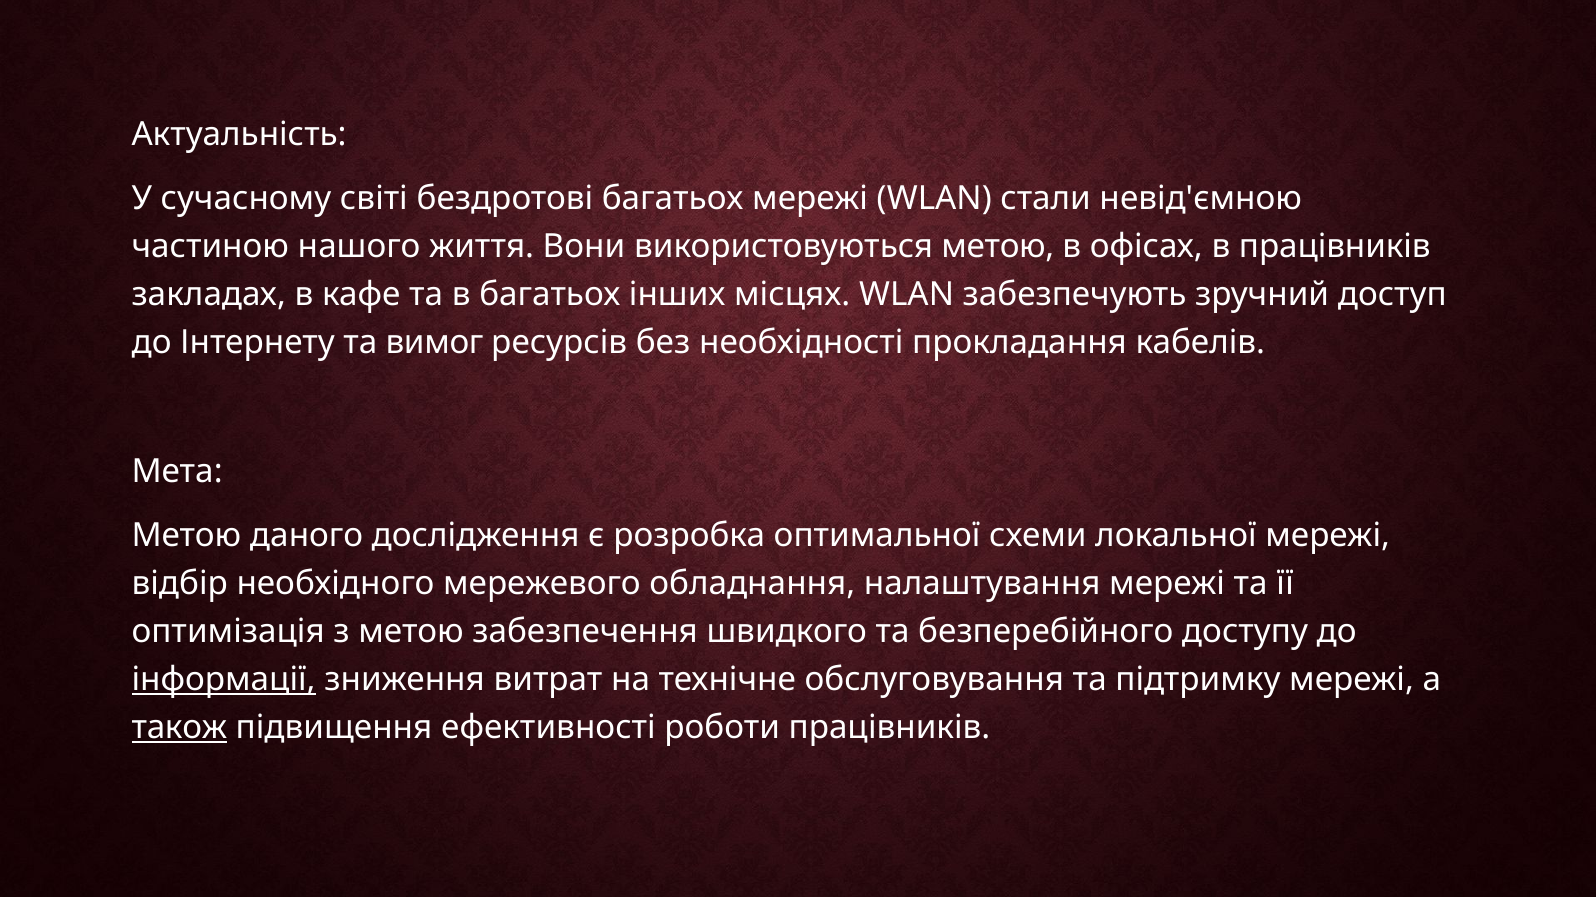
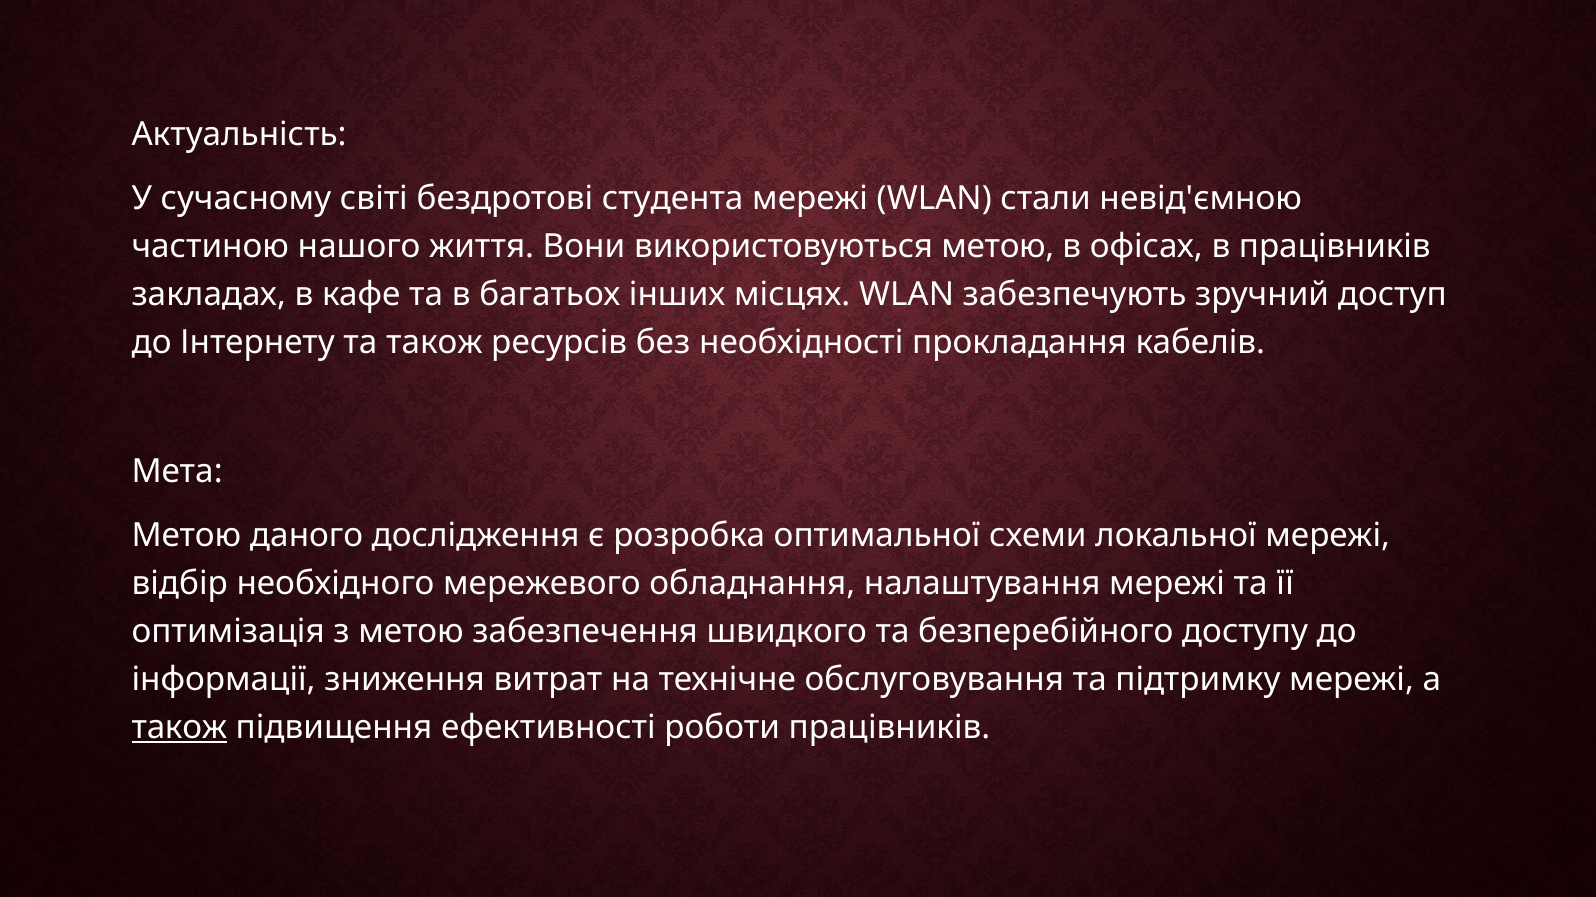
бездротові багатьох: багатьох -> студента (673, 199)
та вимог: вимог -> також (434, 343)
інформації underline: present -> none (224, 680)
